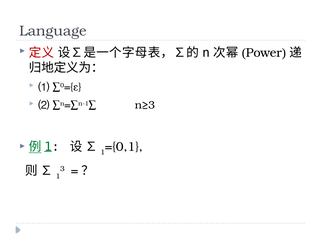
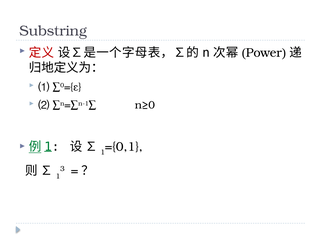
Language: Language -> Substring (53, 31)
n≥3: n≥3 -> n≥0 (145, 105)
